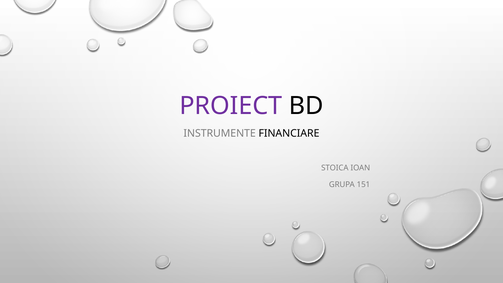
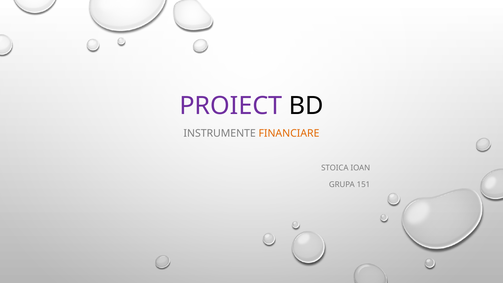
FINANCIARE colour: black -> orange (289, 133)
